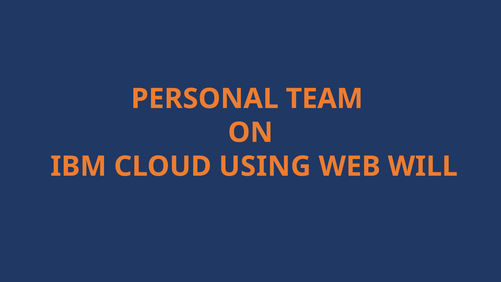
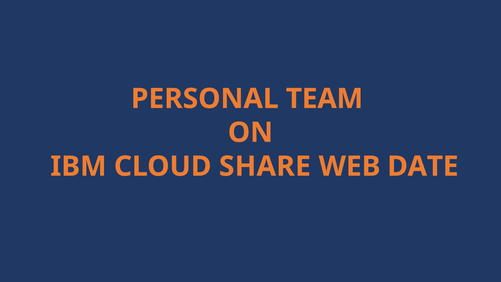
USING: USING -> SHARE (265, 166)
WILL: WILL -> DATE (423, 166)
